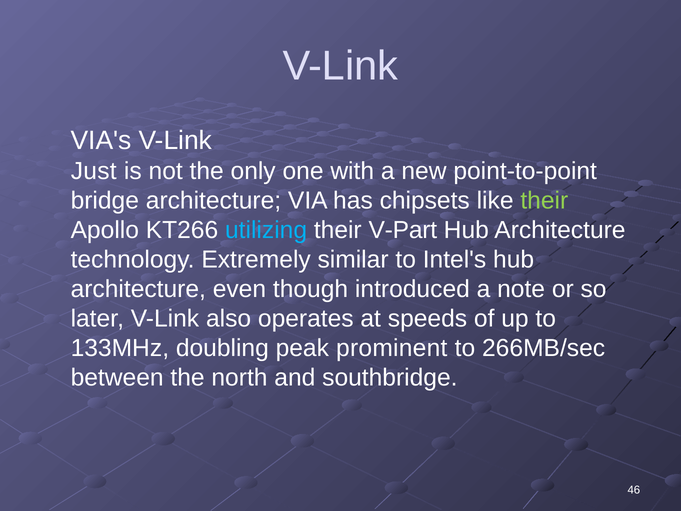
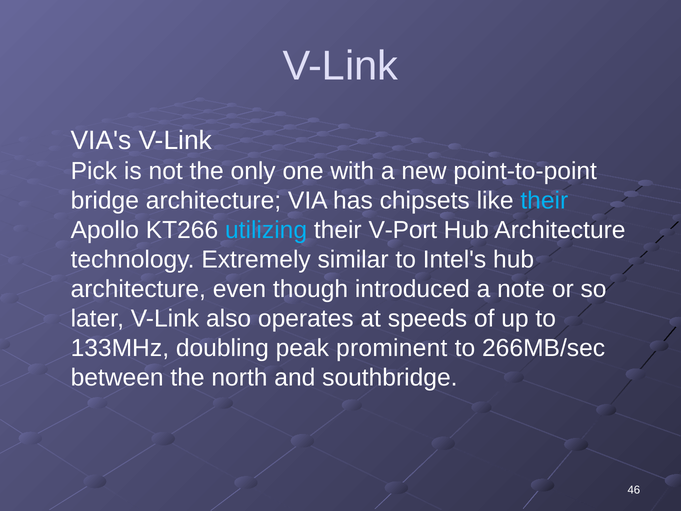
Just: Just -> Pick (94, 171)
their colour: light green -> light blue (544, 200)
V-Part: V-Part -> V-Port (403, 230)
